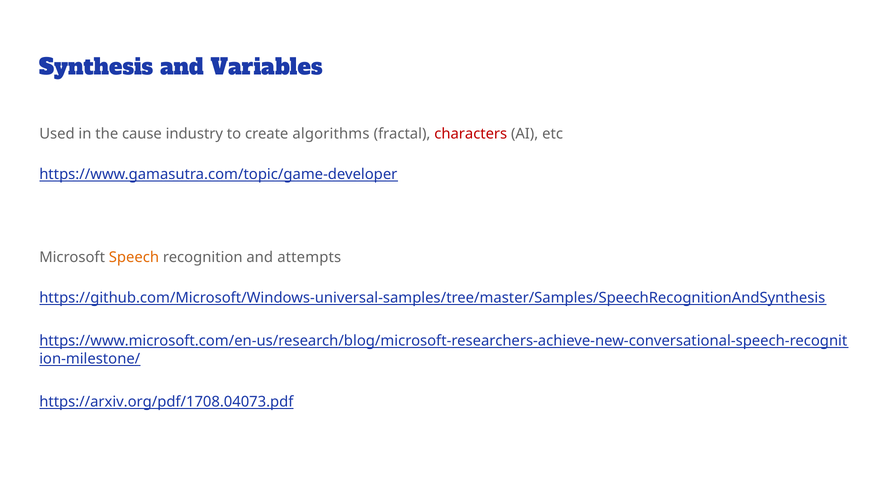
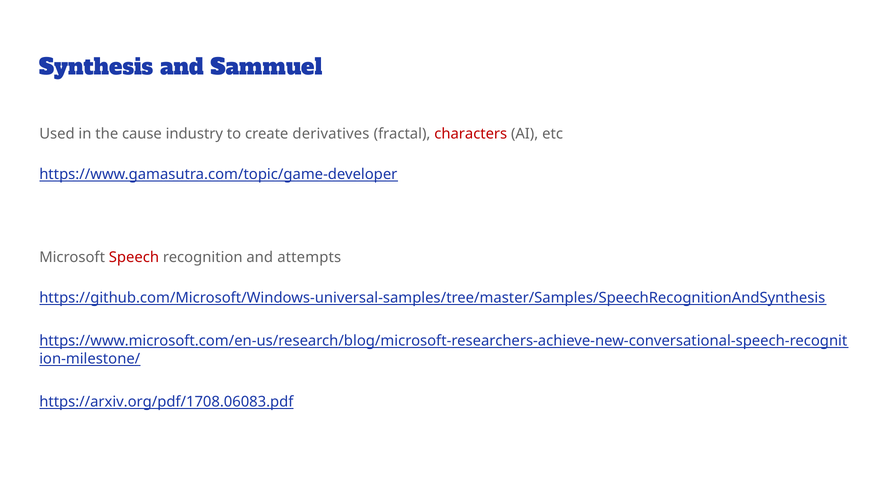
Variables: Variables -> Sammuel (267, 67)
algorithms: algorithms -> derivatives (331, 134)
Speech colour: orange -> red (134, 257)
https://arxiv.org/pdf/1708.04073.pdf: https://arxiv.org/pdf/1708.04073.pdf -> https://arxiv.org/pdf/1708.06083.pdf (166, 402)
